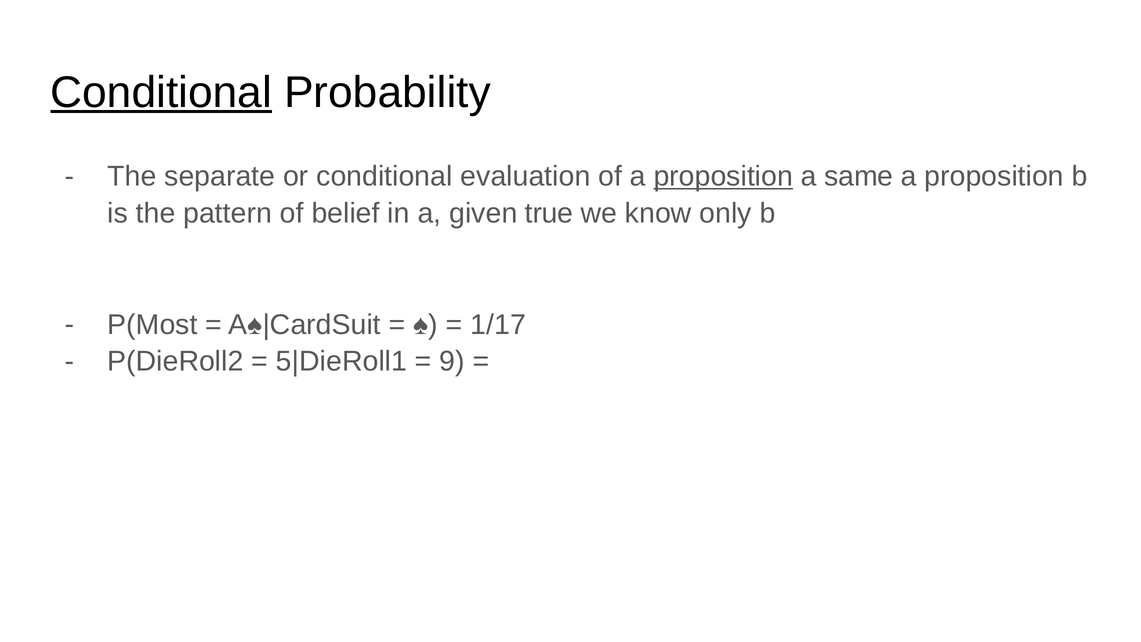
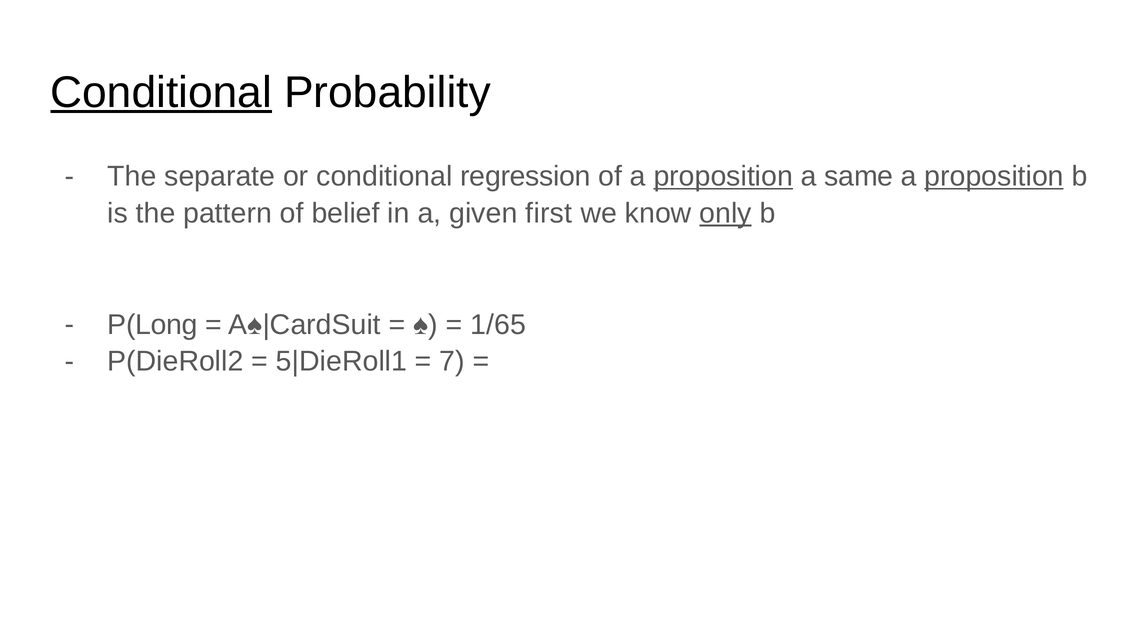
evaluation: evaluation -> regression (526, 176)
proposition underline: none -> present (994, 176)
true: true -> first (549, 213)
only underline: none -> present (726, 213)
P(Most: P(Most -> P(Long (153, 325)
1/17: 1/17 -> 1/65 (498, 325)
9: 9 -> 7 (452, 361)
